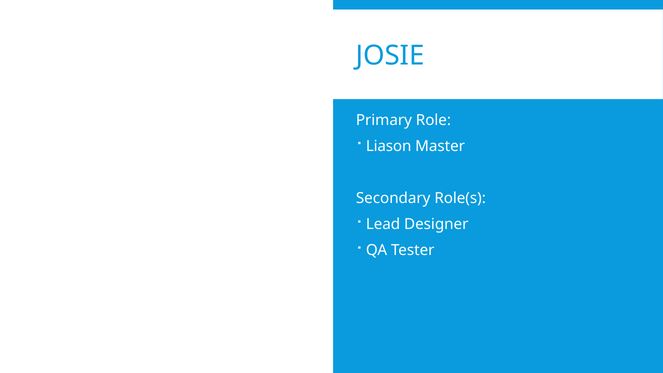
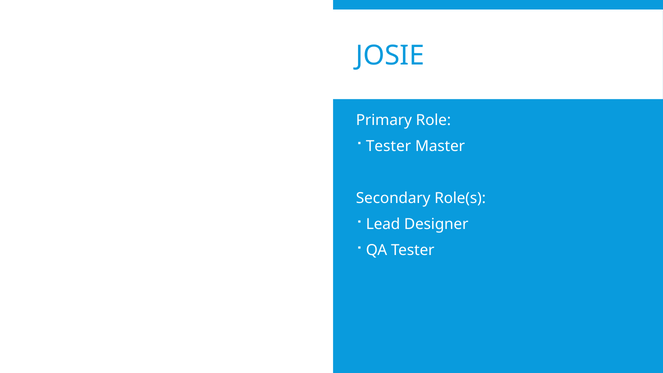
Liason: Liason -> Tester (389, 146)
